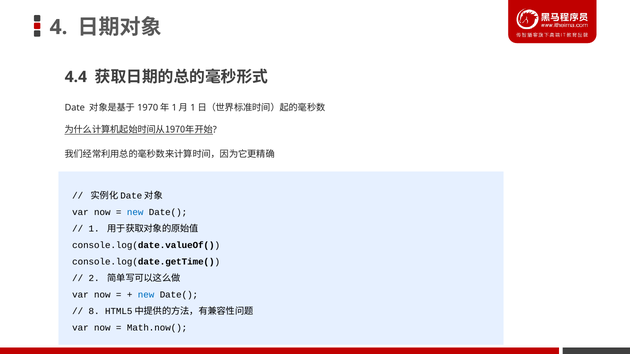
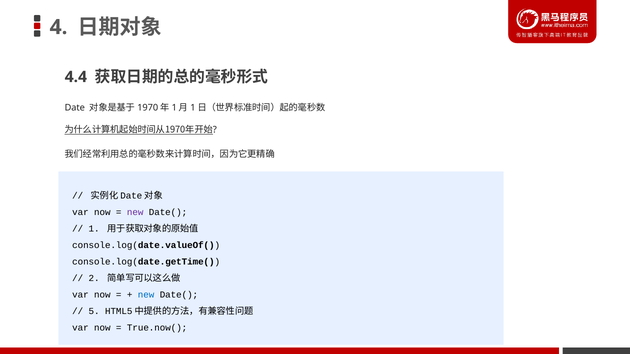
new colour: blue -> purple (135, 212)
8: 8 -> 5 (94, 311)
Math.now(: Math.now( -> True.now( (157, 328)
